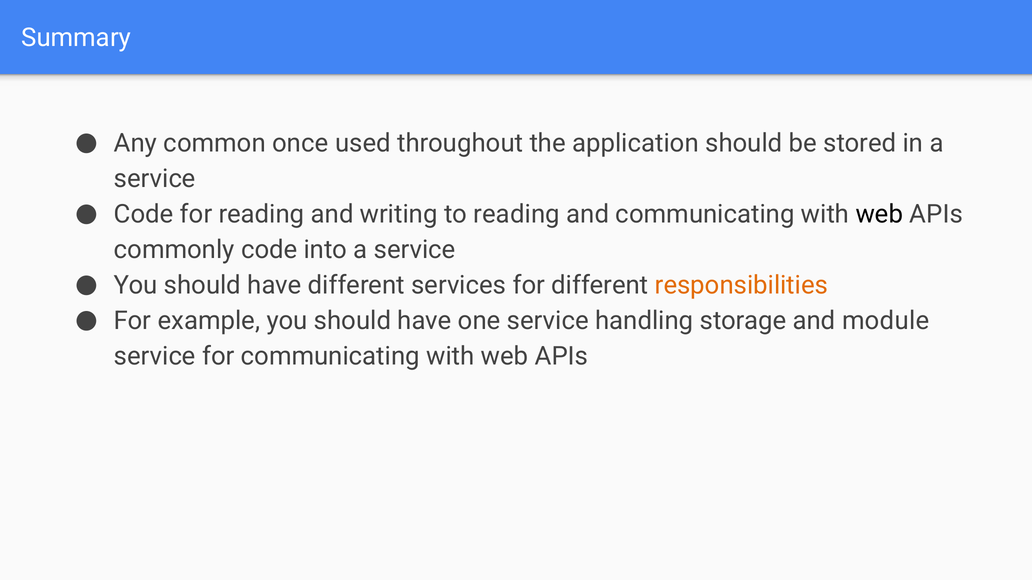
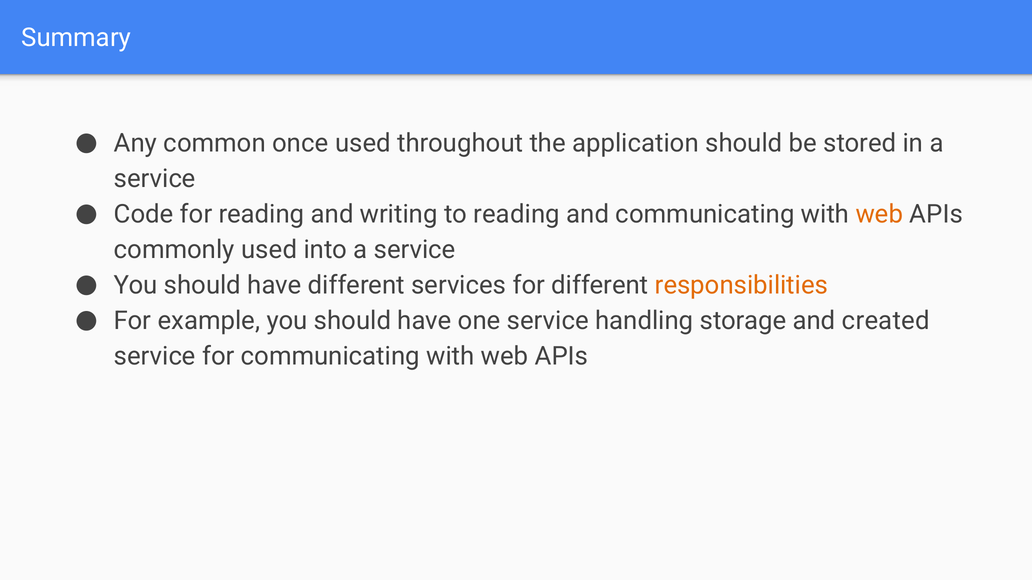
web colour: black -> orange (879, 214)
commonly code: code -> used (269, 250)
module: module -> created (886, 321)
